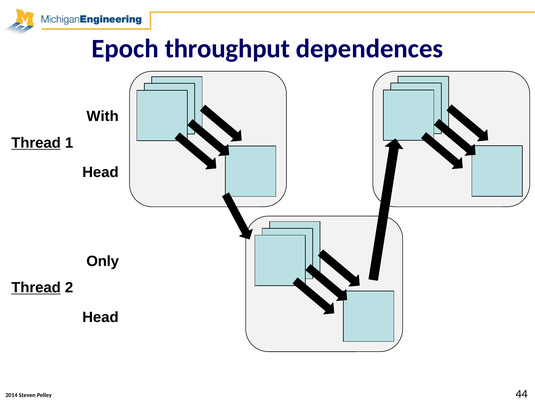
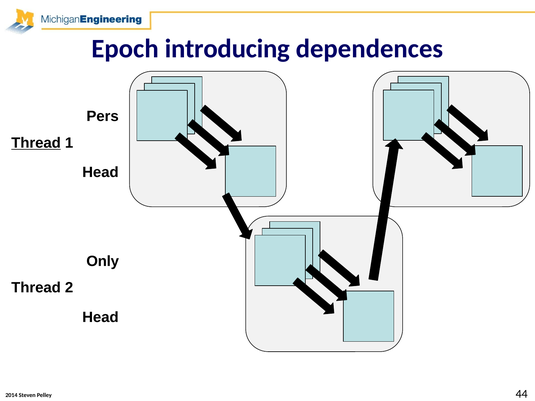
throughput: throughput -> introducing (227, 49)
With: With -> Pers (103, 116)
Thread underline: present -> none (36, 288)
